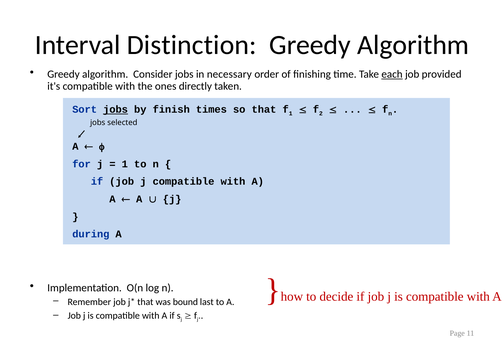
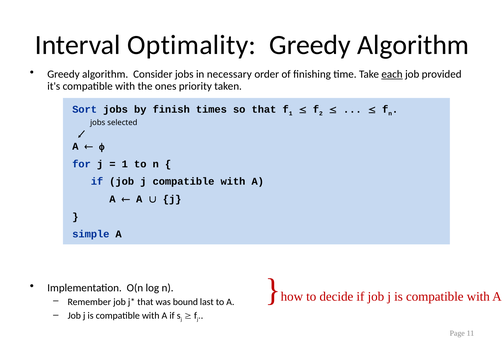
Distinction: Distinction -> Optimality (192, 45)
directly: directly -> priority (195, 86)
jobs underline: present -> none (116, 110)
during: during -> simple (91, 234)
